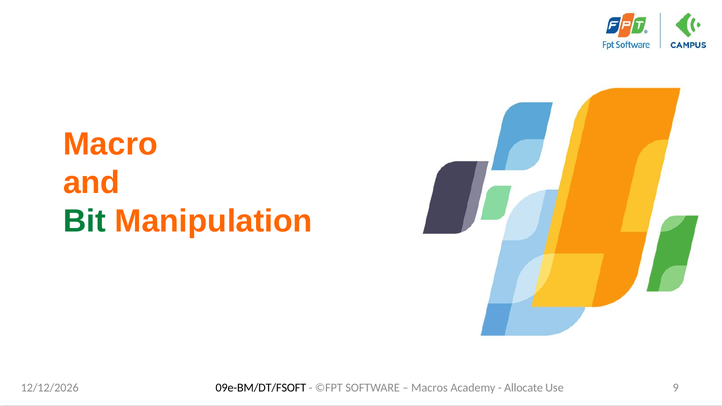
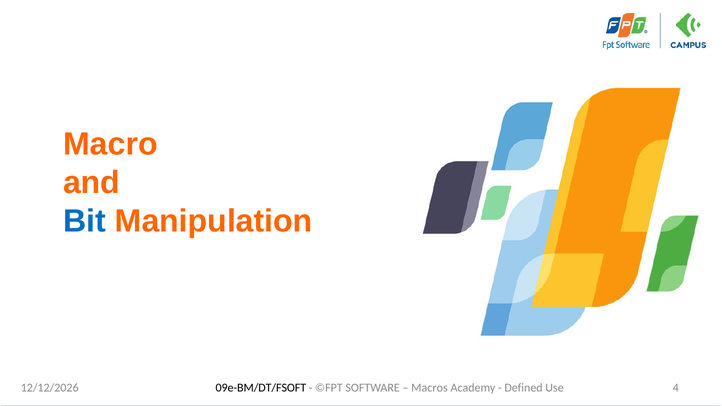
Bit colour: green -> blue (84, 221)
Allocate: Allocate -> Defined (524, 388)
9: 9 -> 4 (676, 388)
